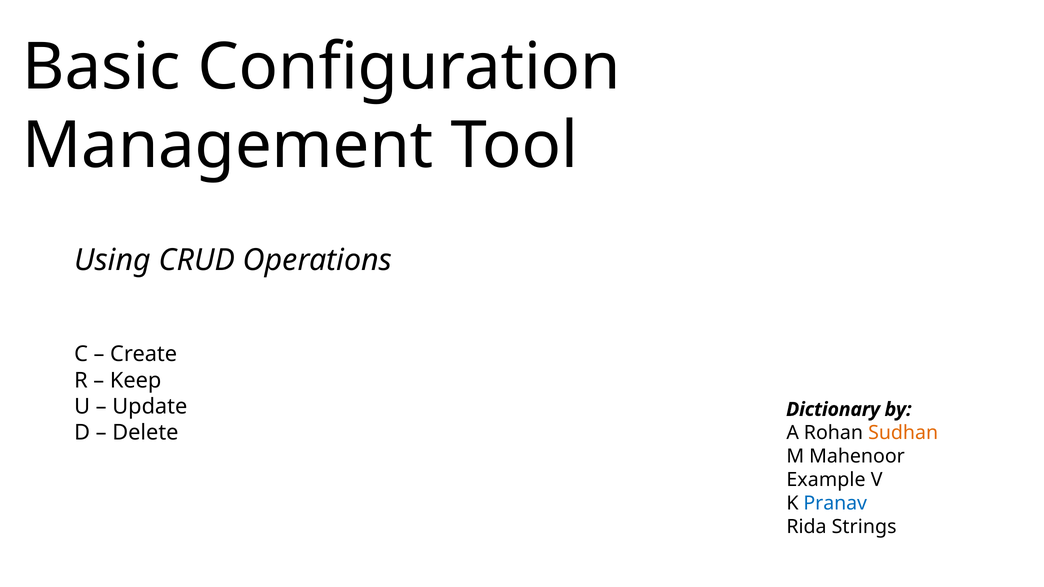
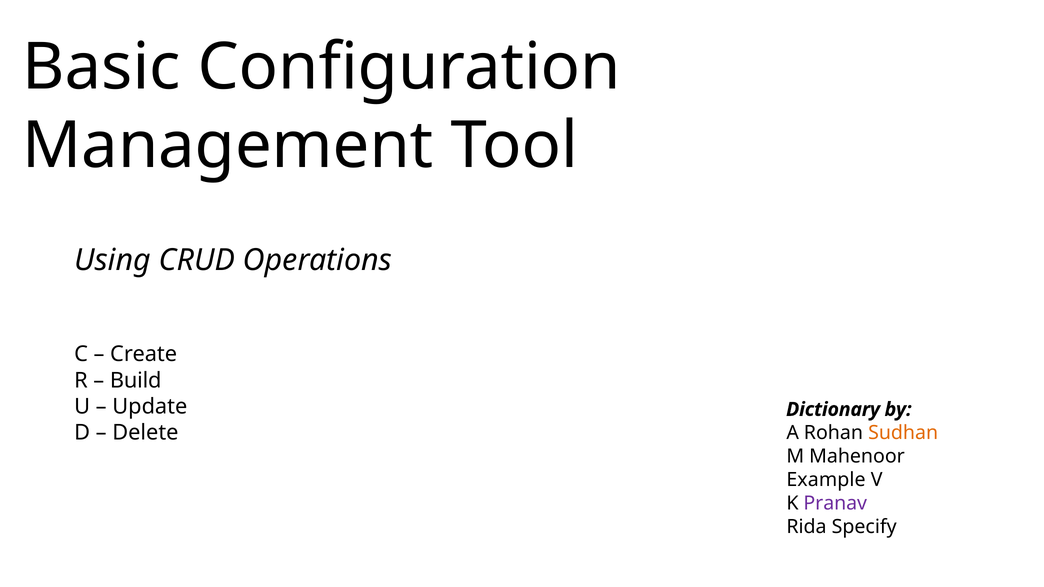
Keep: Keep -> Build (136, 381)
Pranav colour: blue -> purple (835, 504)
Strings: Strings -> Specify (864, 527)
